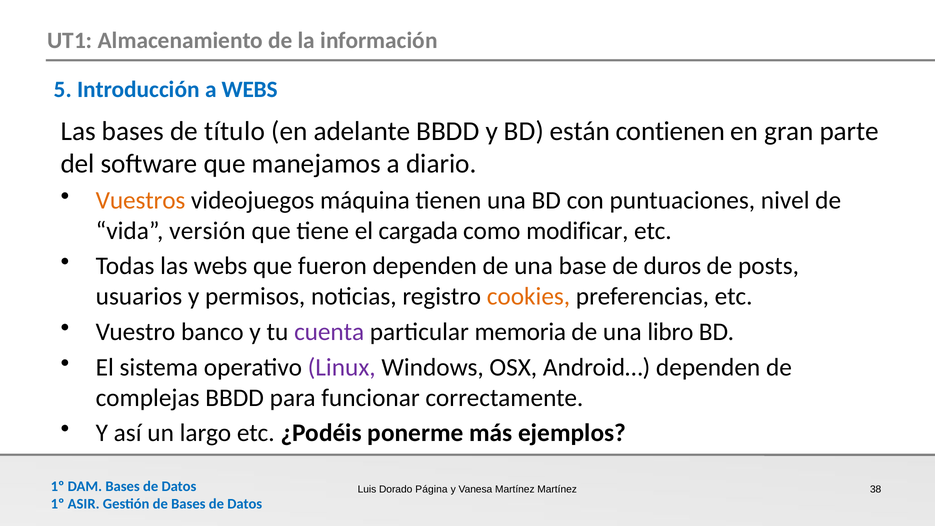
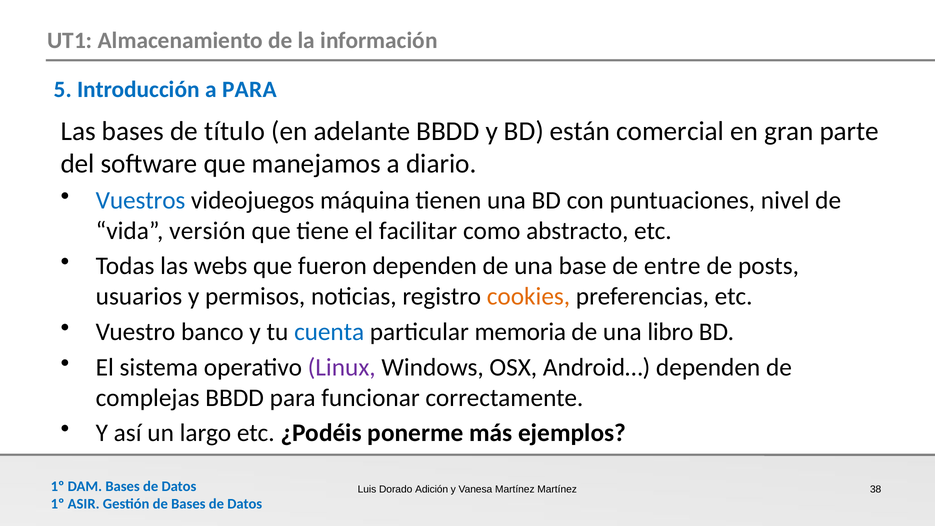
a WEBS: WEBS -> PARA (250, 89)
contienen: contienen -> comercial (670, 131)
Vuestros colour: orange -> blue (141, 200)
cargada: cargada -> facilitar (418, 231)
modificar: modificar -> abstracto (577, 231)
duros: duros -> entre (672, 266)
cuenta colour: purple -> blue (329, 332)
Página: Página -> Adición (432, 489)
